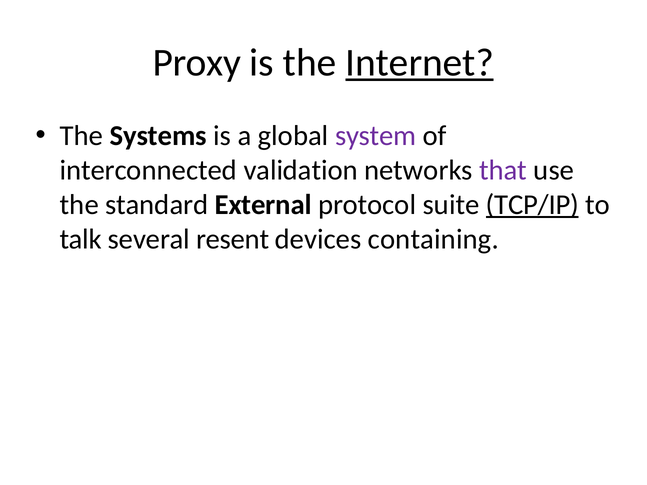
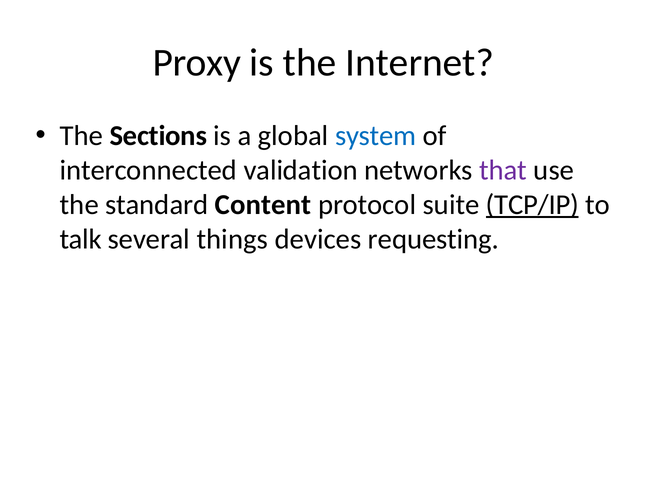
Internet underline: present -> none (420, 63)
Systems: Systems -> Sections (158, 136)
system colour: purple -> blue (376, 136)
External: External -> Content (263, 205)
resent: resent -> things (232, 239)
containing: containing -> requesting (433, 239)
